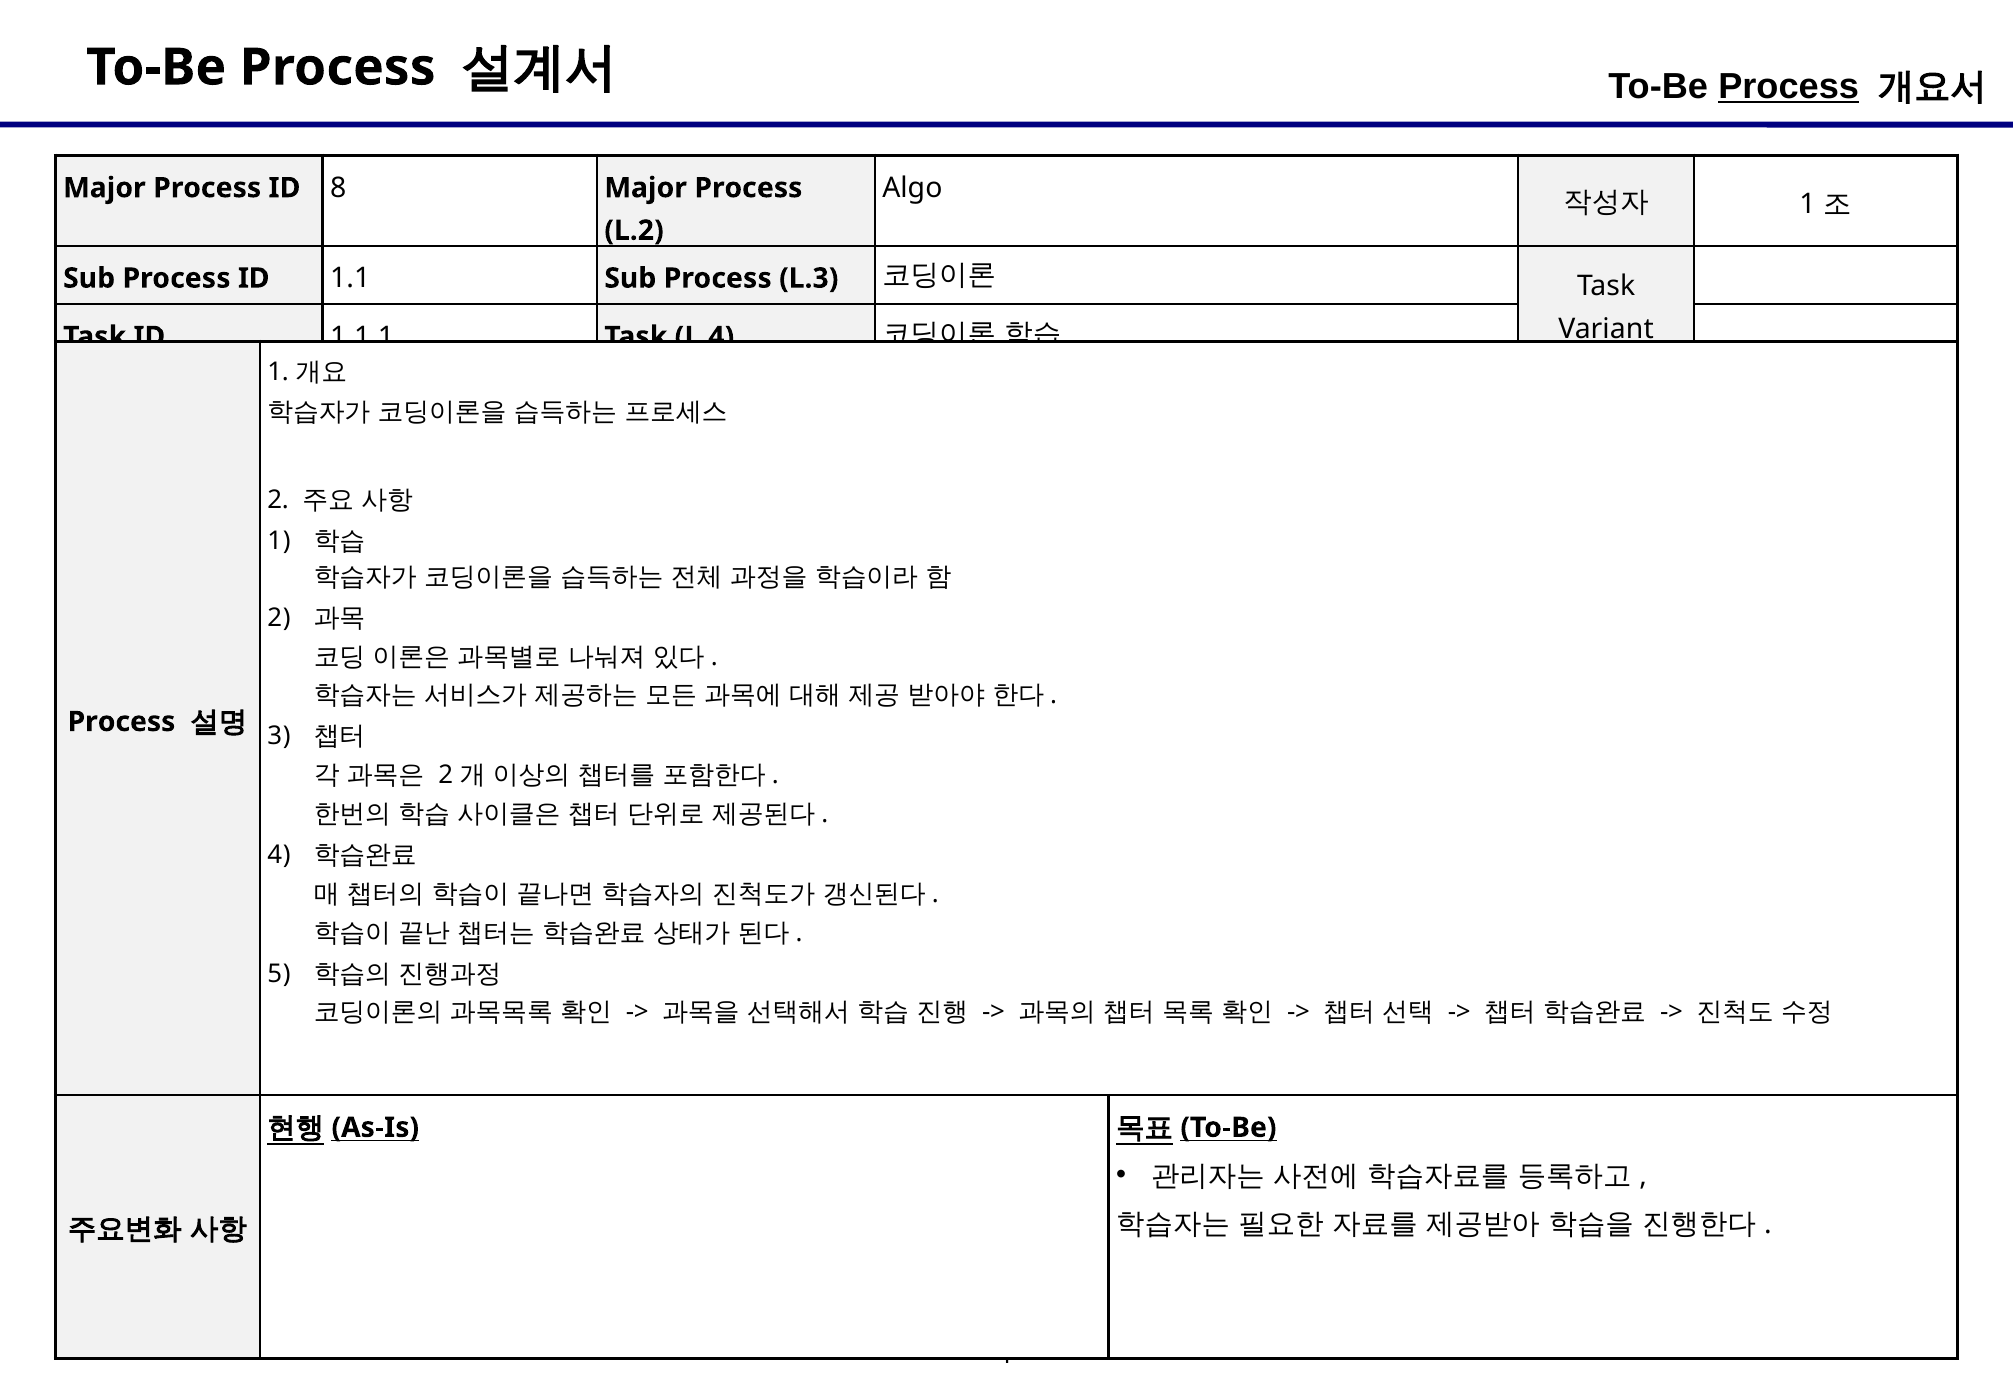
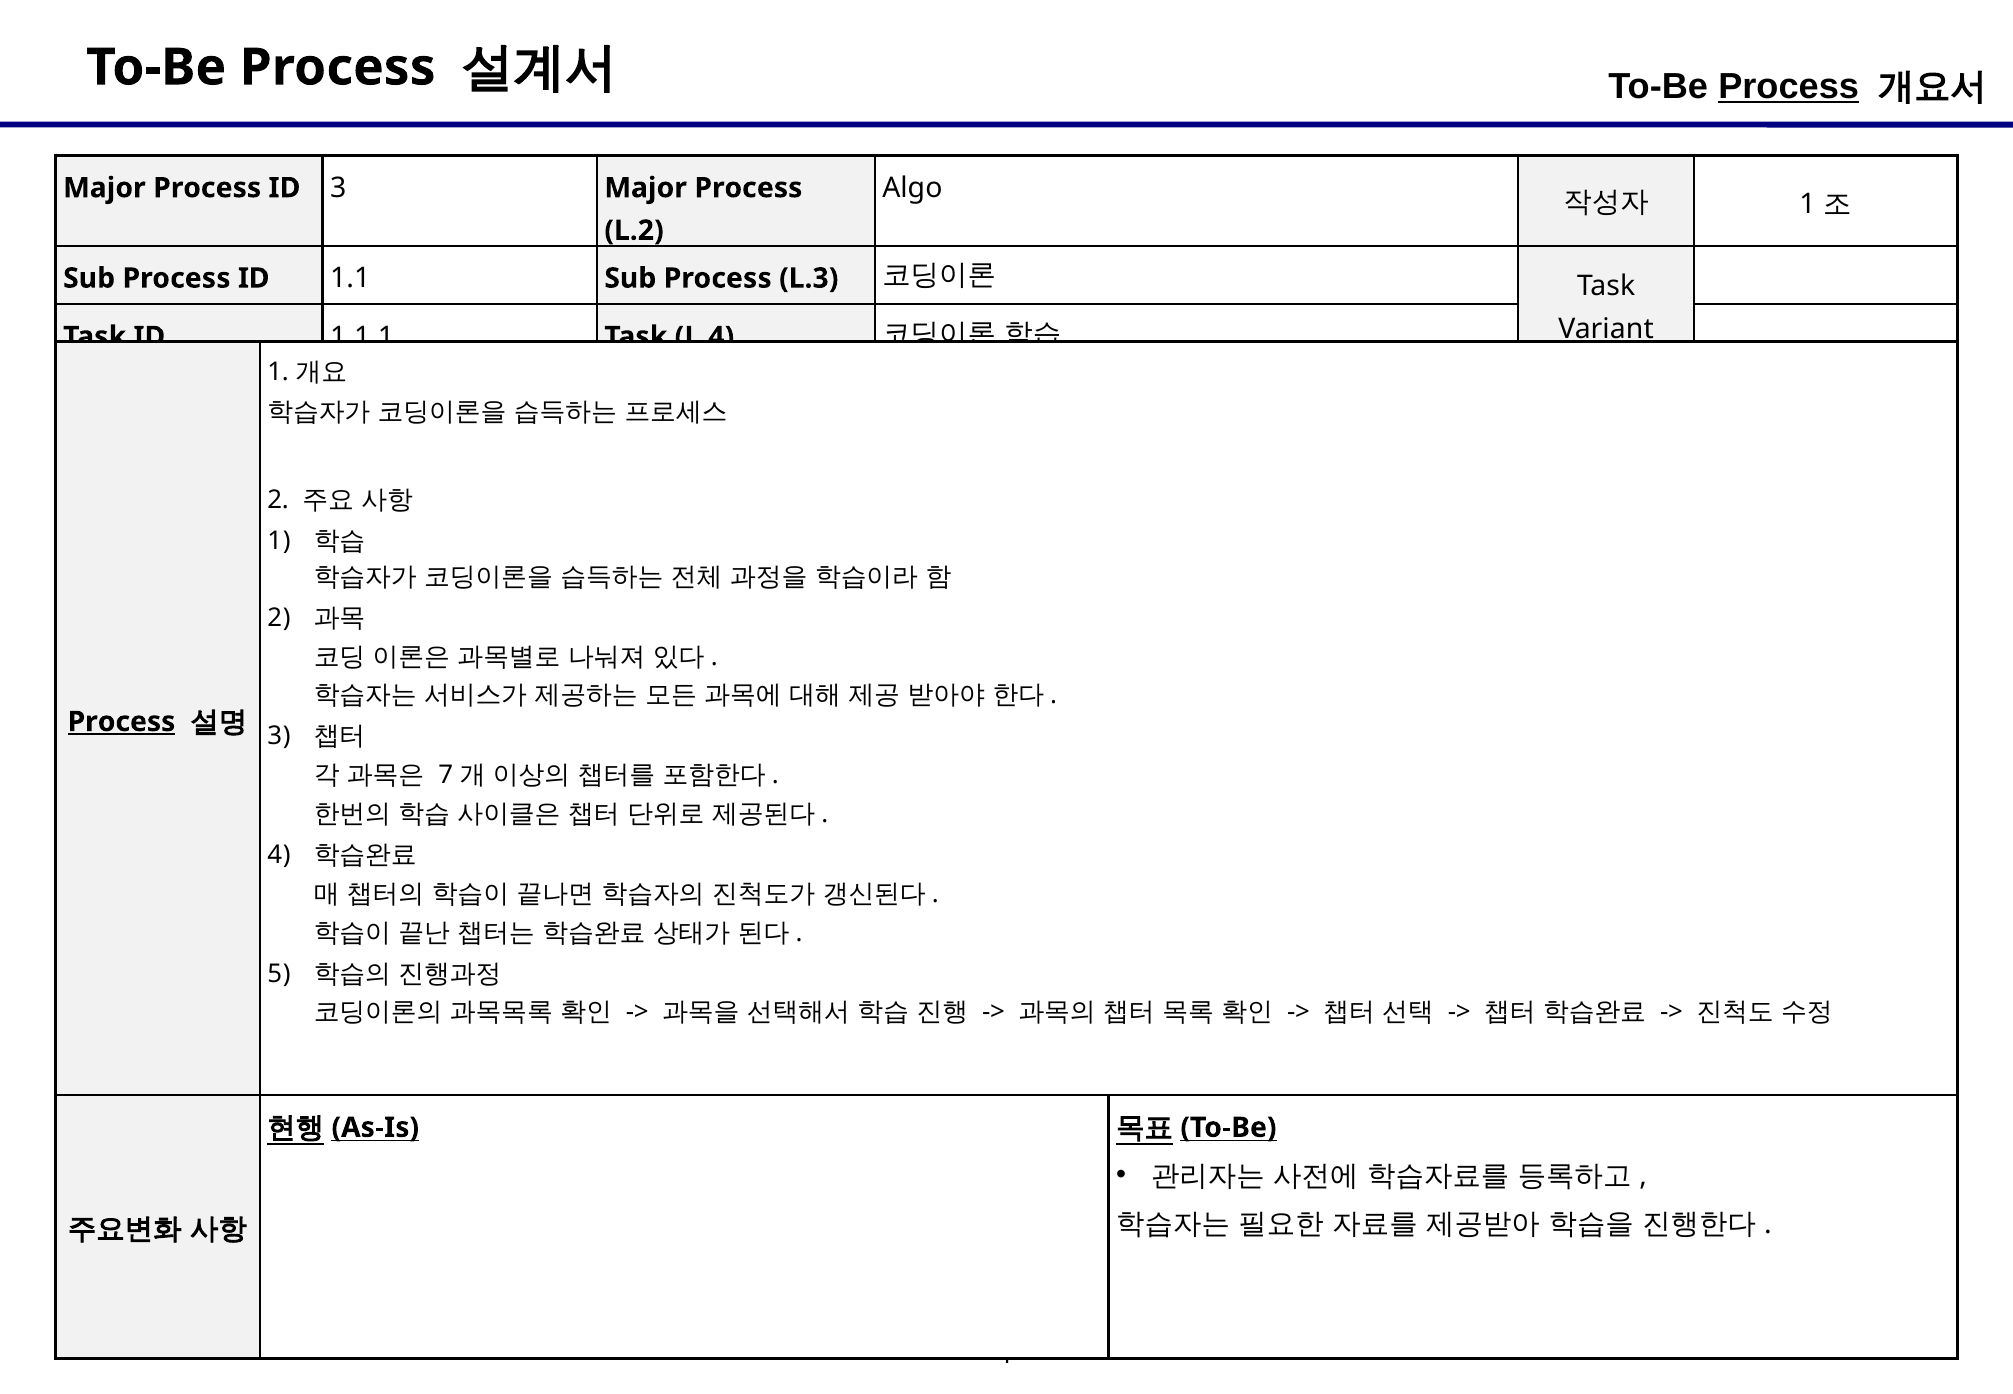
ID 8: 8 -> 3 (338, 188)
Process underline: none -> present (121, 722)
2: 2 -> 7 (446, 775)
